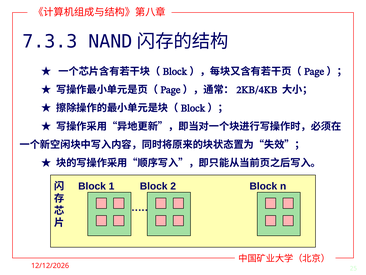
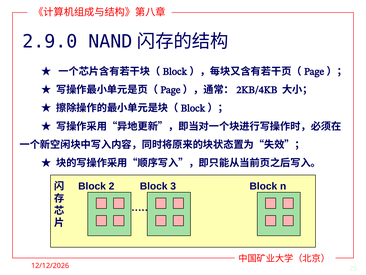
7.3.3: 7.3.3 -> 2.9.0 (50, 42)
1: 1 -> 2 (112, 186)
2: 2 -> 3 (173, 186)
